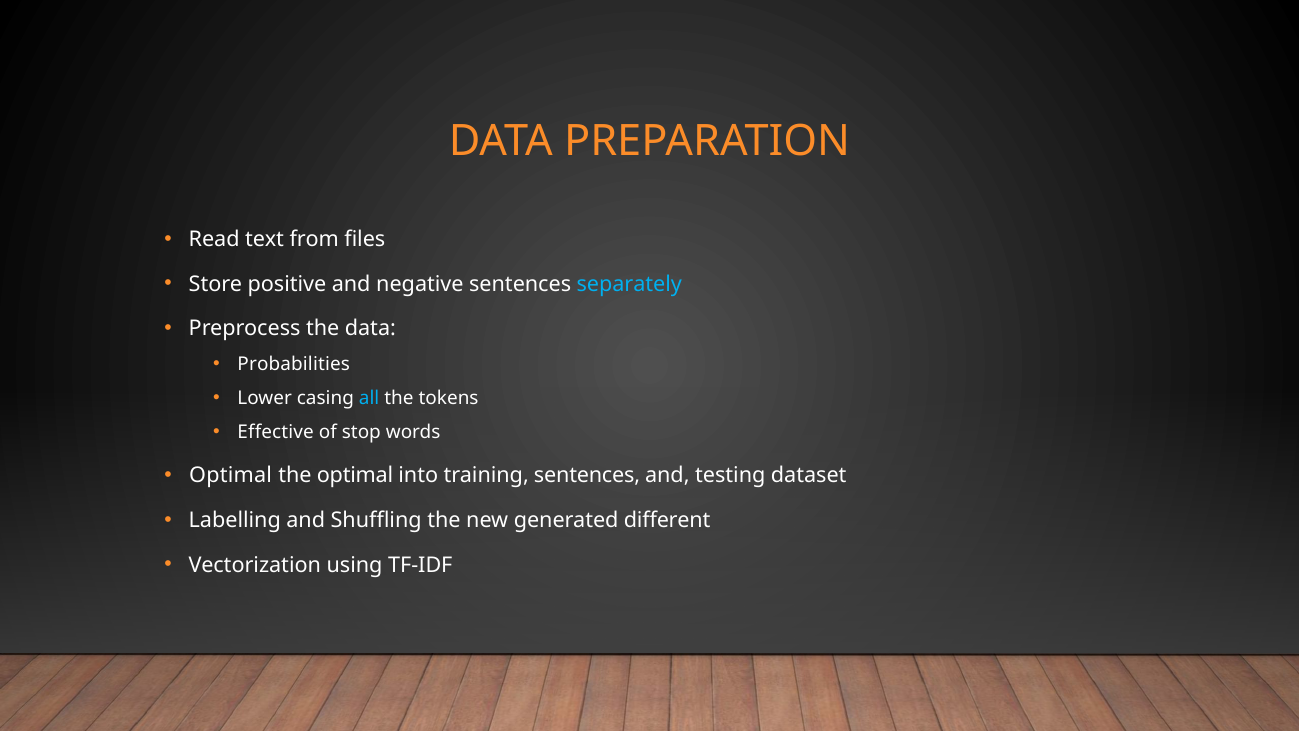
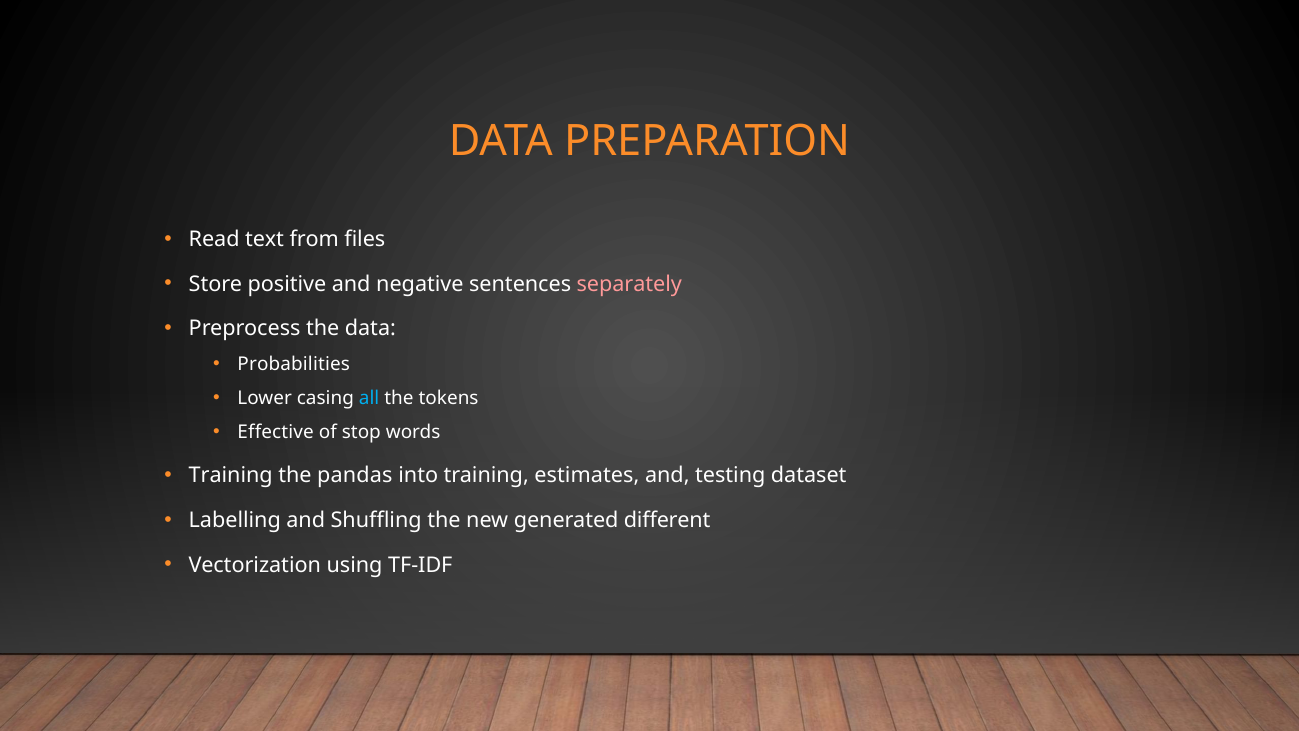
separately colour: light blue -> pink (629, 284)
Optimal: Optimal -> Training (231, 475)
the optimal: optimal -> pandas (355, 475)
training sentences: sentences -> estimates (587, 475)
